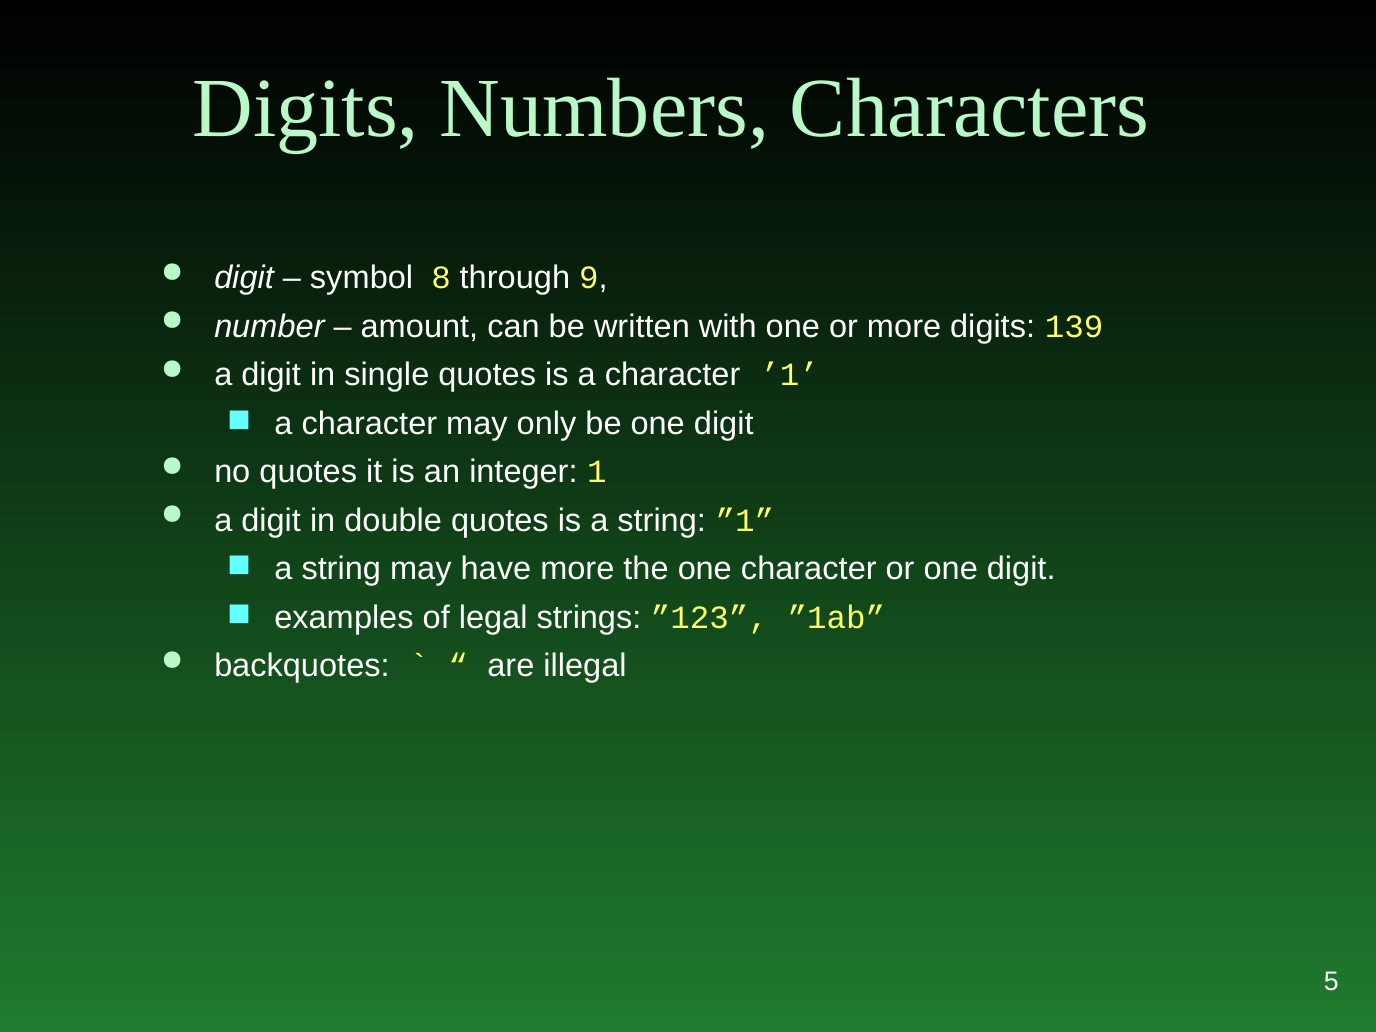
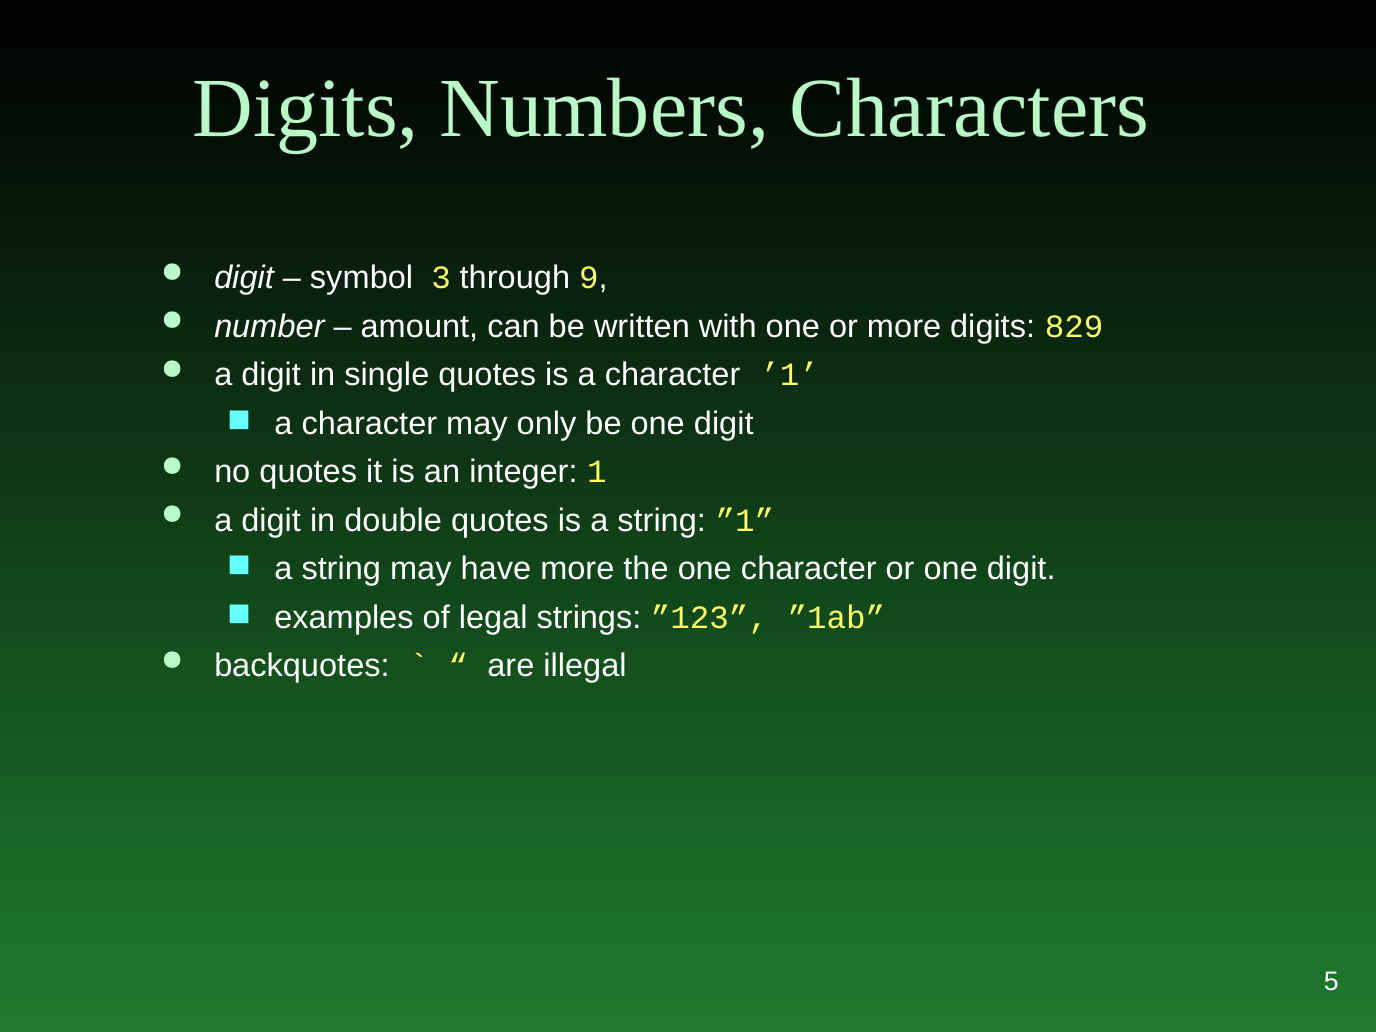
8: 8 -> 3 (441, 278)
139: 139 -> 829 (1074, 326)
